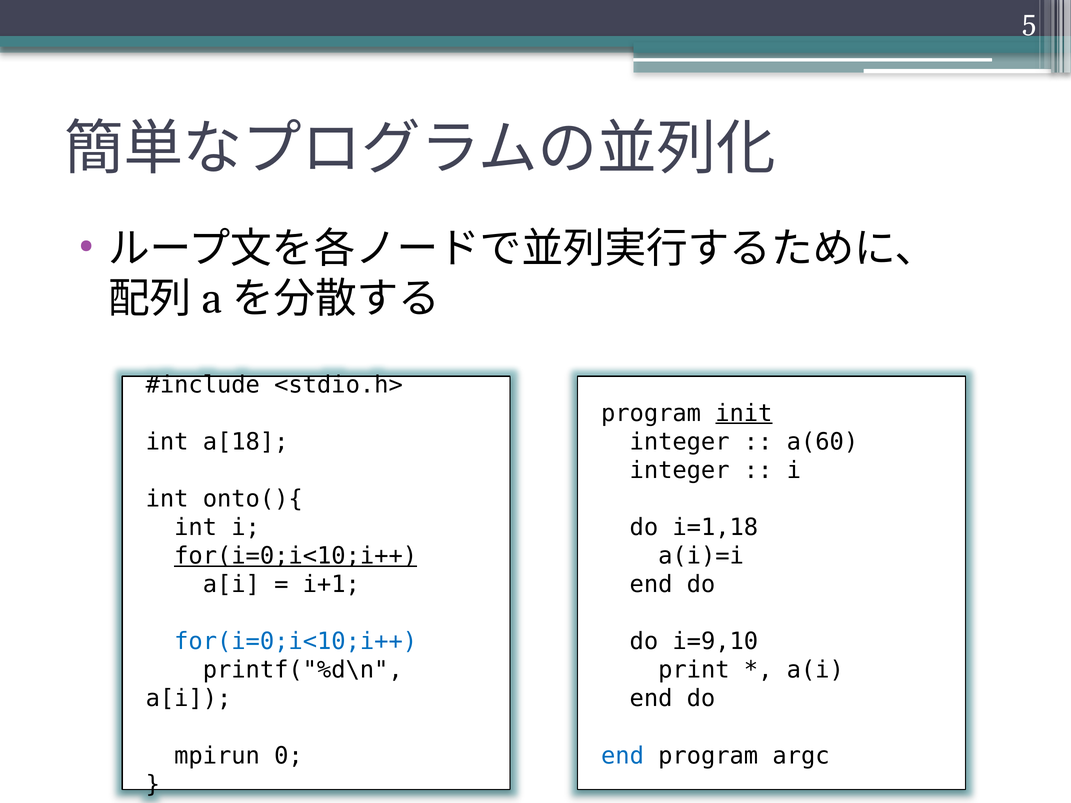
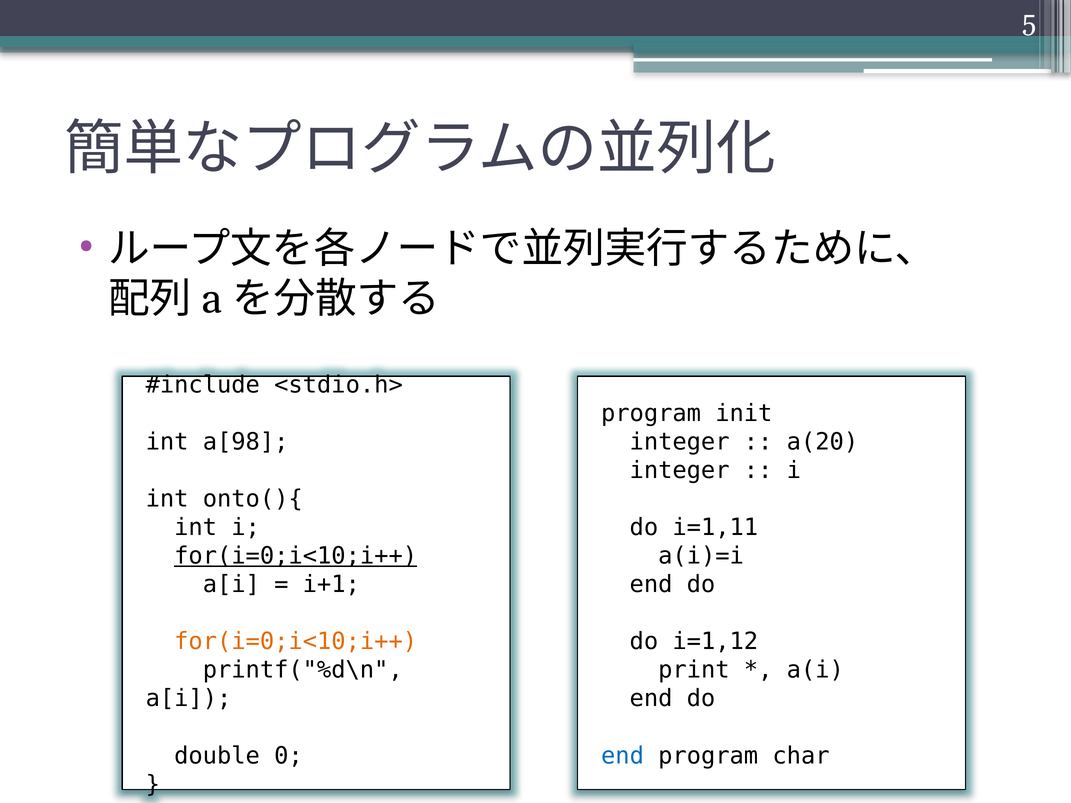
init underline: present -> none (744, 413)
a[18: a[18 -> a[98 (246, 442)
a(60: a(60 -> a(20 (822, 442)
i=1,18: i=1,18 -> i=1,11 (715, 528)
for(i=0;i<10;i++ colour: blue -> orange (296, 642)
i=9,10: i=9,10 -> i=1,12 (715, 642)
mpirun: mpirun -> double (217, 756)
argc: argc -> char (801, 756)
